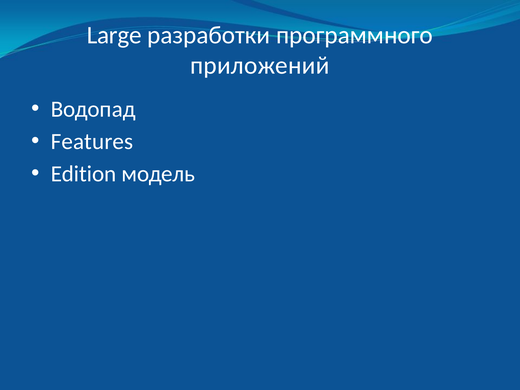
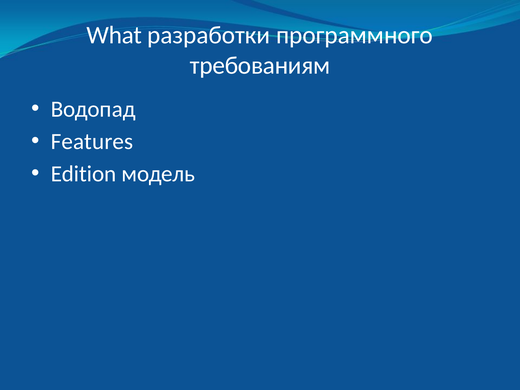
Large: Large -> What (114, 35)
приложений: приложений -> требованиям (260, 65)
